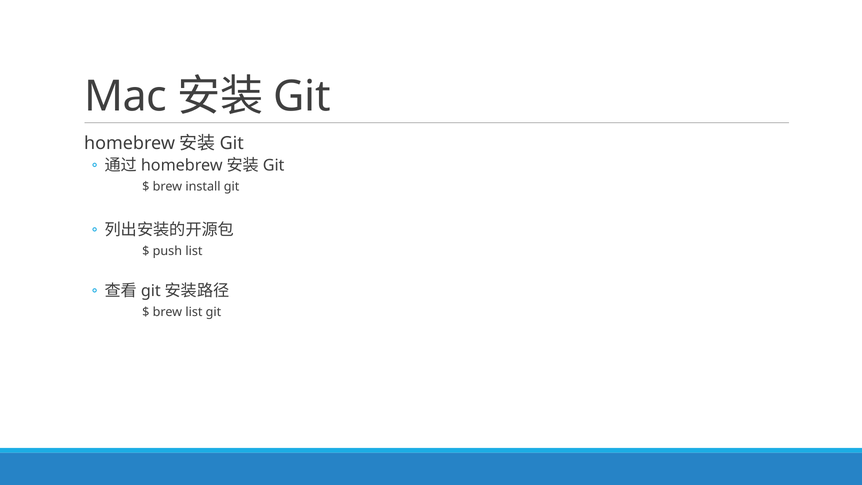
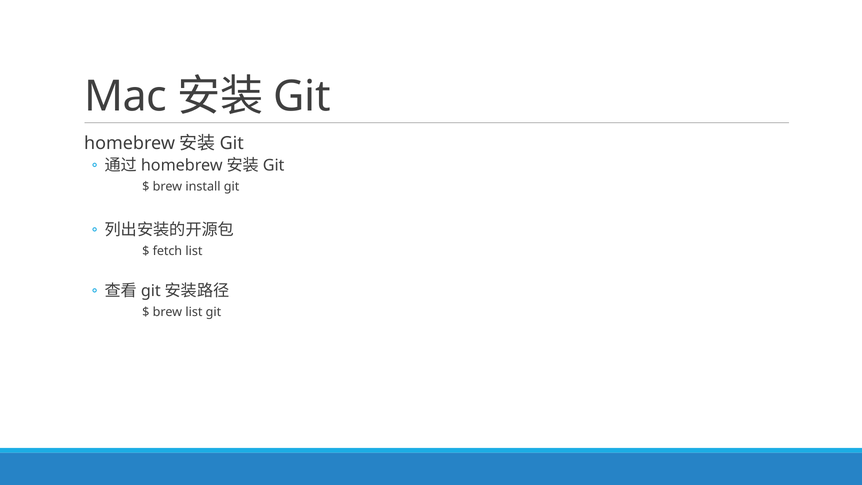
push: push -> fetch (167, 251)
